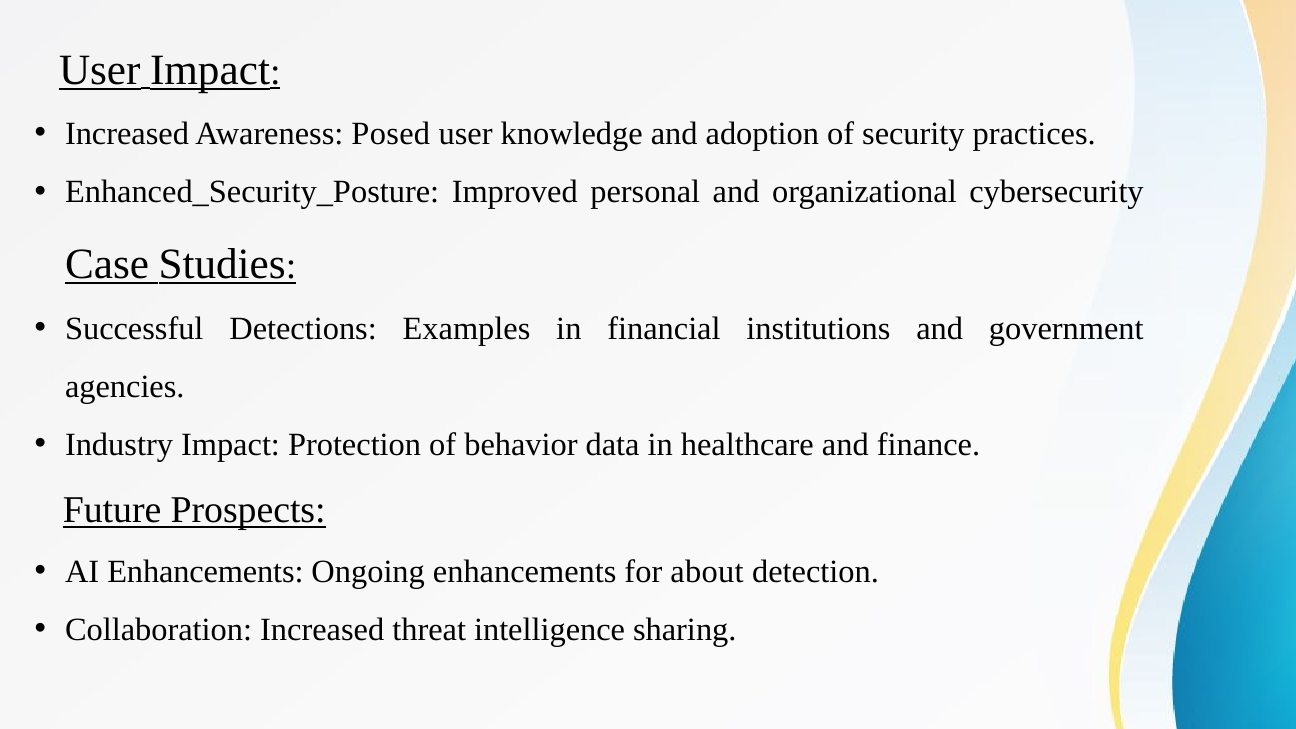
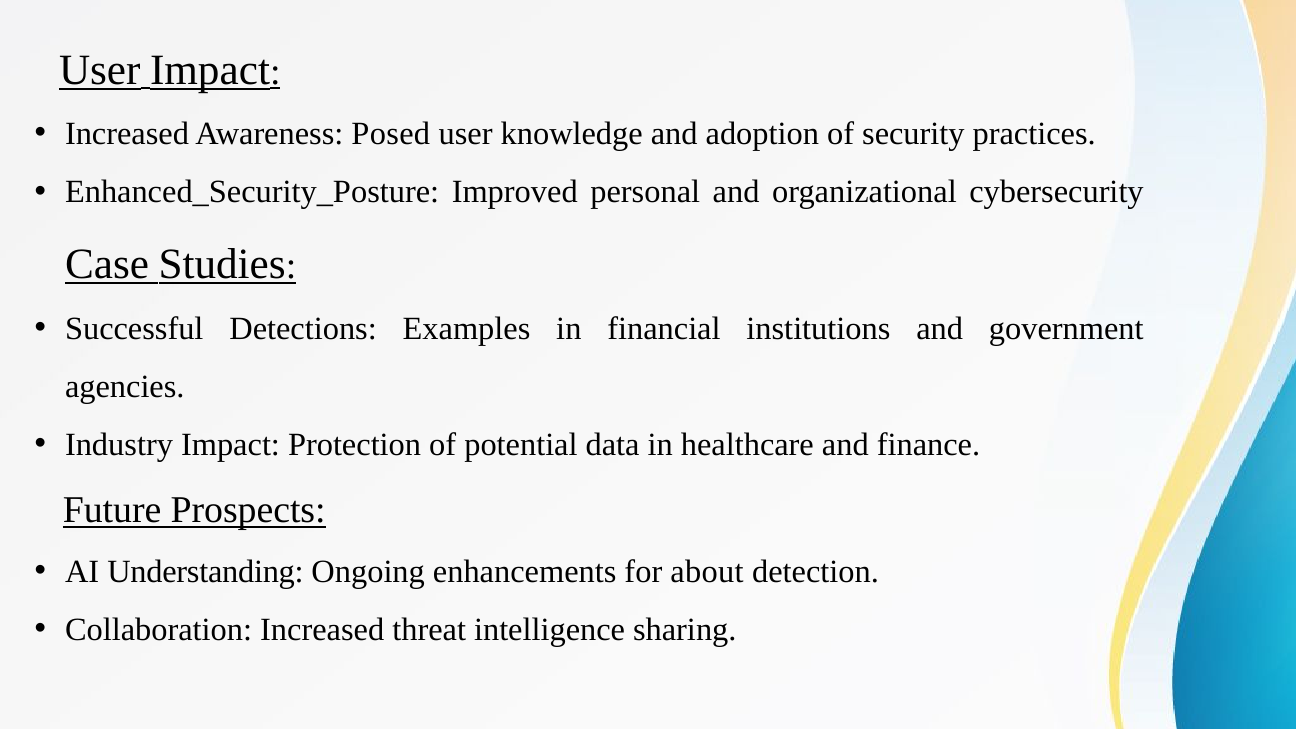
behavior: behavior -> potential (521, 445)
AI Enhancements: Enhancements -> Understanding (205, 571)
